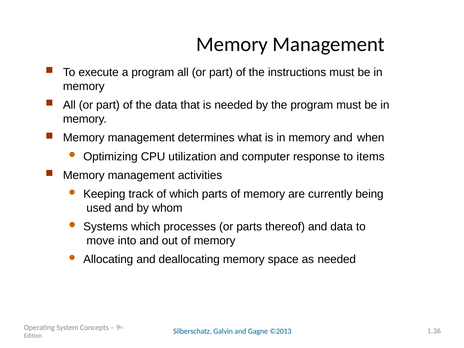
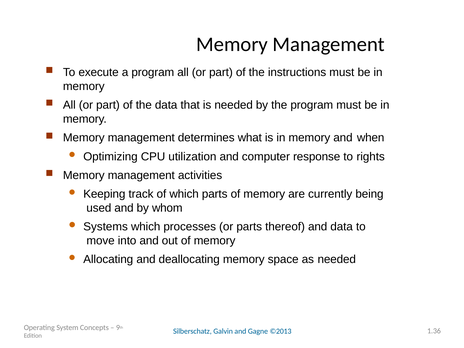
items: items -> rights (371, 157)
